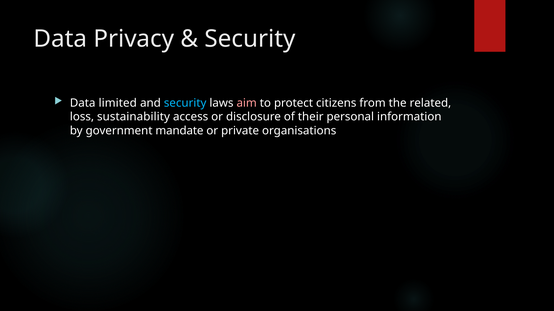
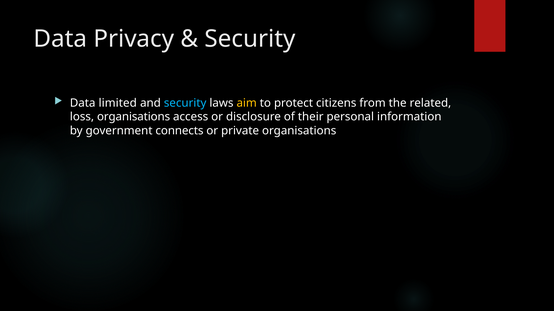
aim colour: pink -> yellow (247, 103)
loss sustainability: sustainability -> organisations (134, 117)
mandate: mandate -> connects (179, 131)
